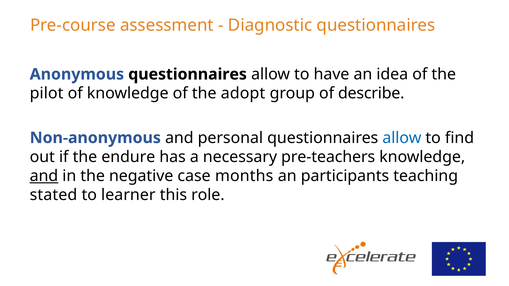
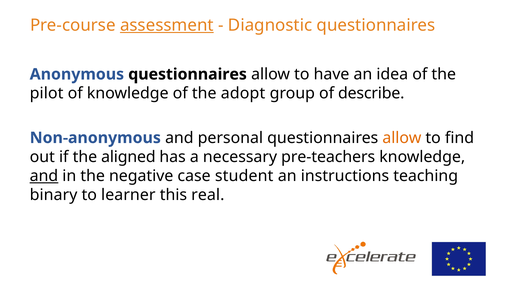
assessment underline: none -> present (167, 25)
allow colour: blue -> orange (402, 138)
endure: endure -> aligned (128, 157)
months: months -> student (244, 176)
participants: participants -> instructions (345, 176)
stated: stated -> binary (54, 195)
role: role -> real (208, 195)
